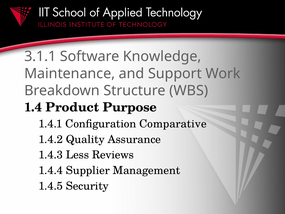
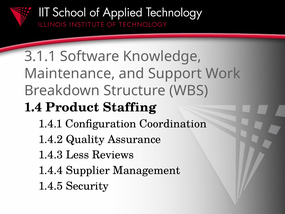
Purpose: Purpose -> Staffing (130, 107)
Comparative: Comparative -> Coordination (173, 124)
